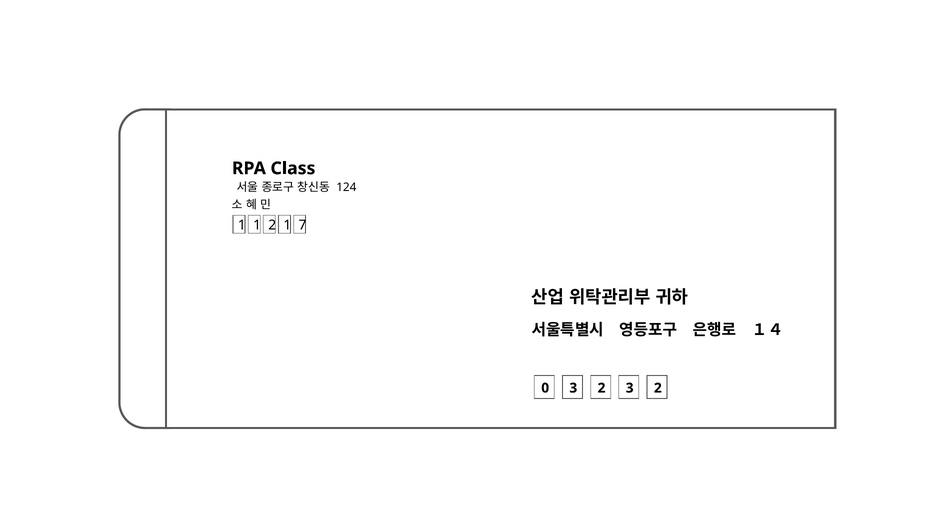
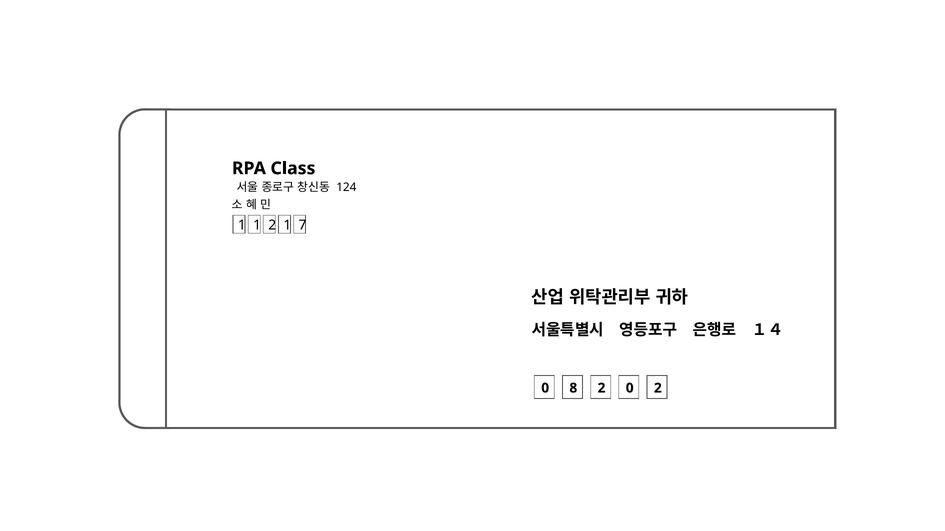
0 3: 3 -> 8 (573, 388)
2 3: 3 -> 0 (630, 388)
